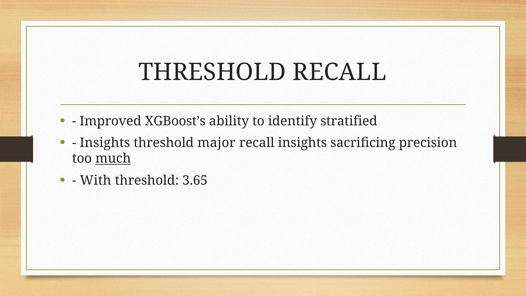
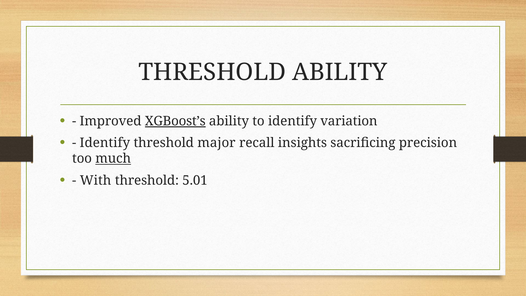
THRESHOLD RECALL: RECALL -> ABILITY (340, 72)
XGBoost’s underline: none -> present (175, 121)
stratified: stratified -> variation (349, 121)
Insights: Insights -> Identify (105, 143)
3.65: 3.65 -> 5.01 (195, 180)
